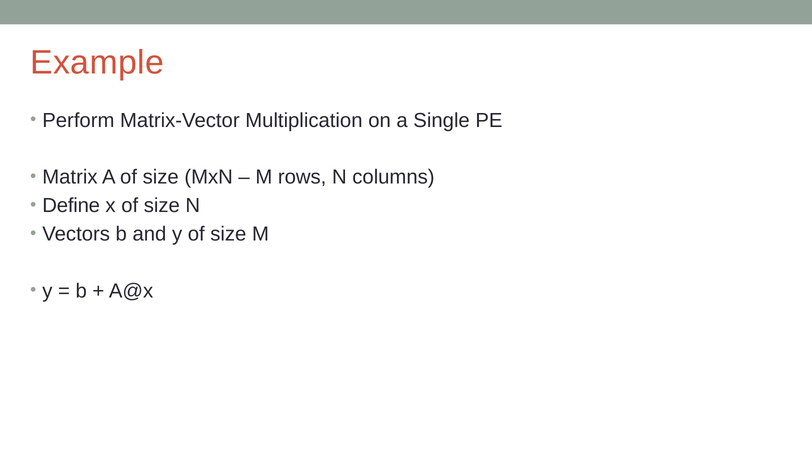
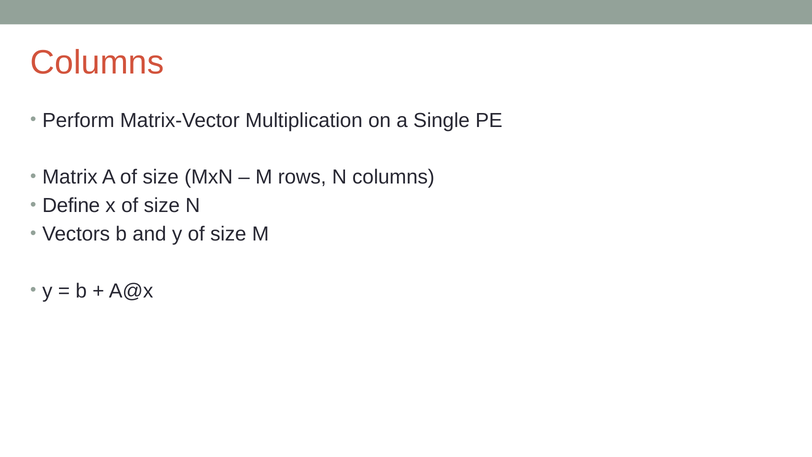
Example: Example -> Columns (97, 63)
